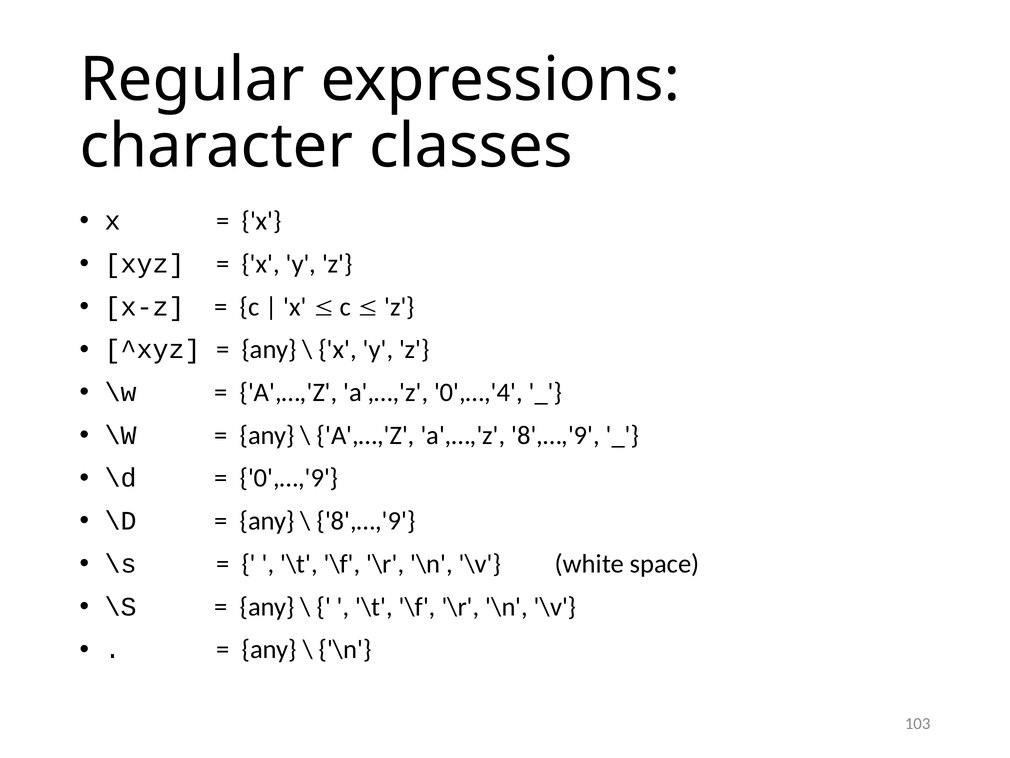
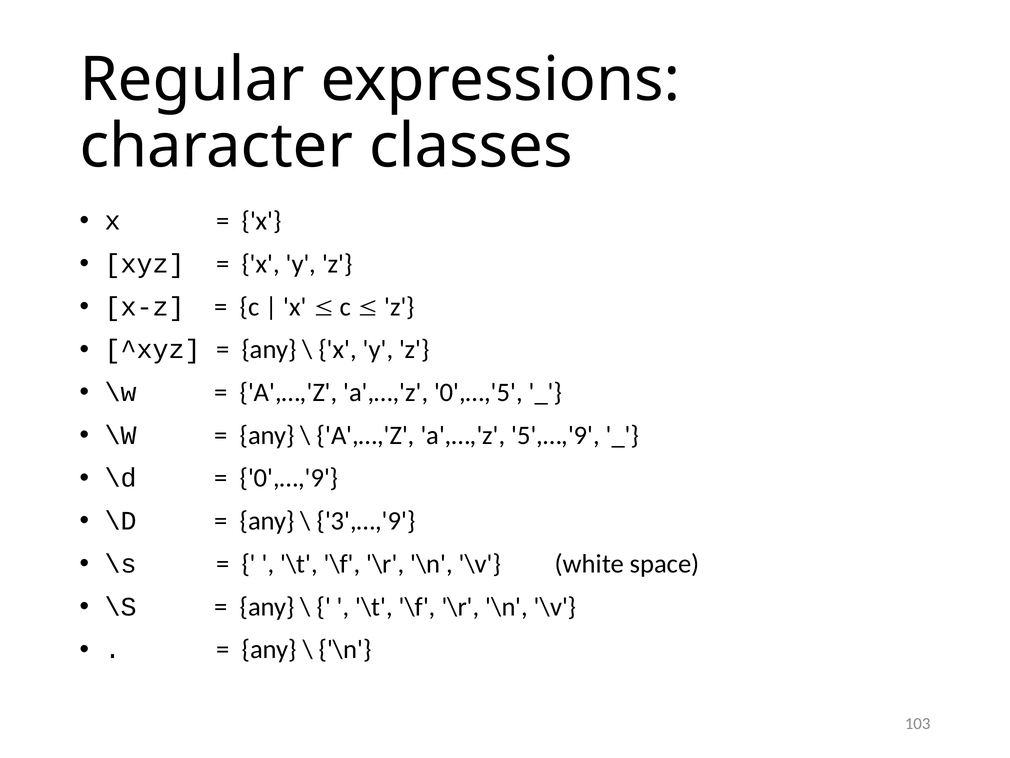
0',…,'4: 0',…,'4 -> 0',…,'5 (478, 392)
a',…,'z 8',…,'9: 8',…,'9 -> 5',…,'9 (556, 435)
8',…,'9: 8',…,'9 -> 3',…,'9 (366, 521)
